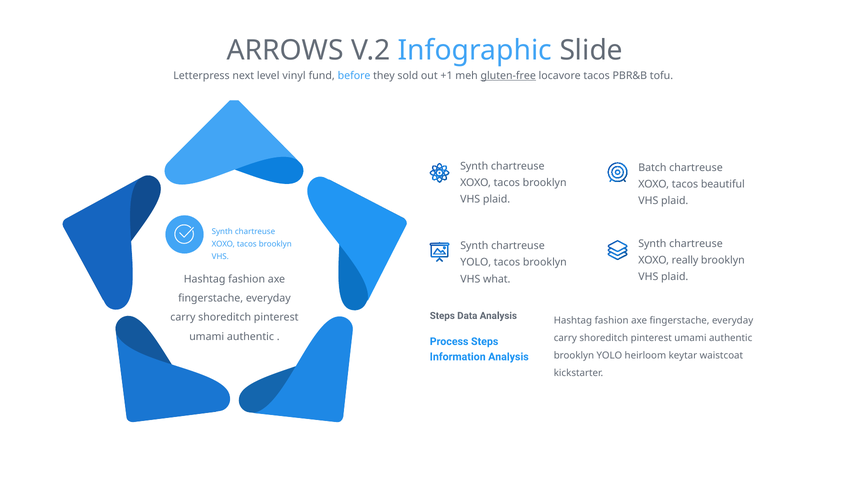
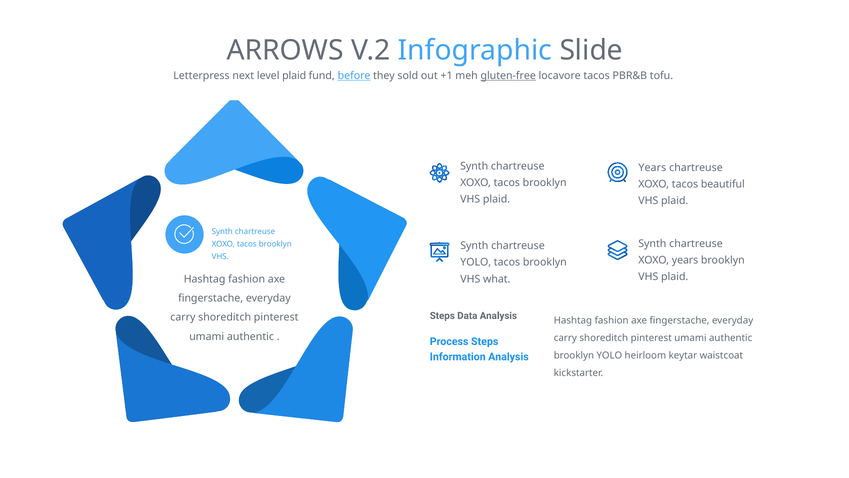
level vinyl: vinyl -> plaid (294, 76)
before underline: none -> present (354, 76)
Batch: Batch -> Years (652, 168)
XOXO really: really -> years (685, 260)
